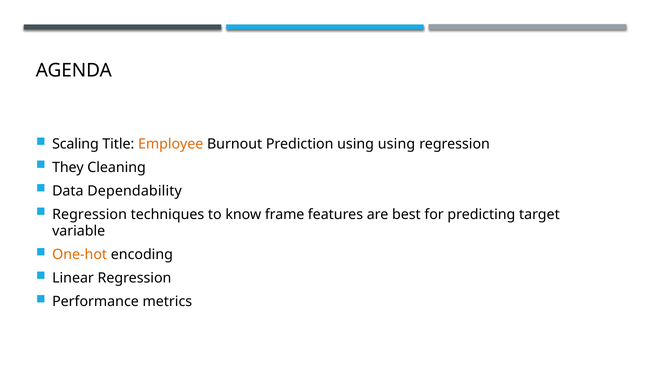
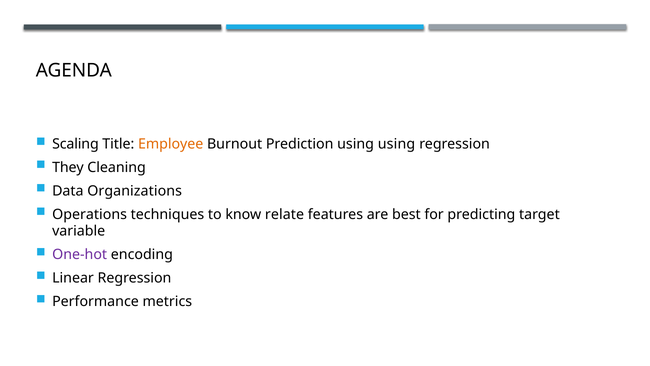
Dependability: Dependability -> Organizations (135, 191)
Regression: Regression -> Operations (90, 214)
frame: frame -> relate (285, 214)
One-hot colour: orange -> purple (80, 254)
